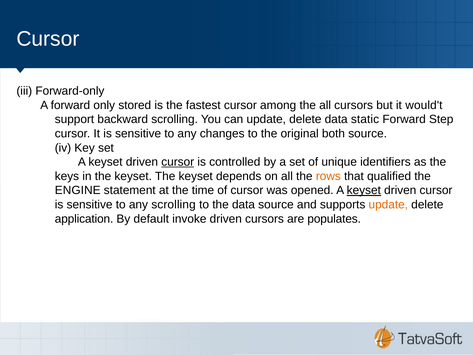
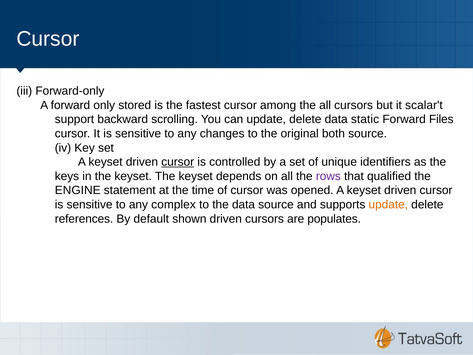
would't: would't -> scalar't (424, 105)
Step: Step -> Files (441, 119)
rows colour: orange -> purple (328, 176)
keyset underline: present -> none (364, 190)
any scrolling: scrolling -> complex (174, 204)
application: application -> references (84, 219)
invoke: invoke -> shown (189, 219)
